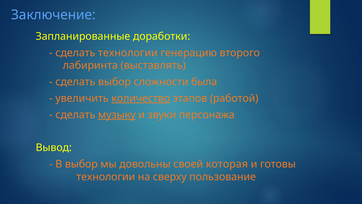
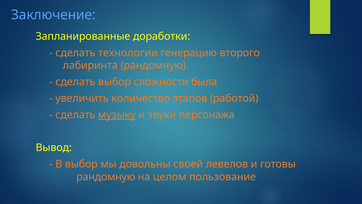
лабиринта выставлять: выставлять -> рандомную (153, 65)
количество underline: present -> none (141, 98)
которая: которая -> левелов (227, 164)
технологии: технологии -> рандомную (106, 176)
сверху: сверху -> целом (170, 176)
